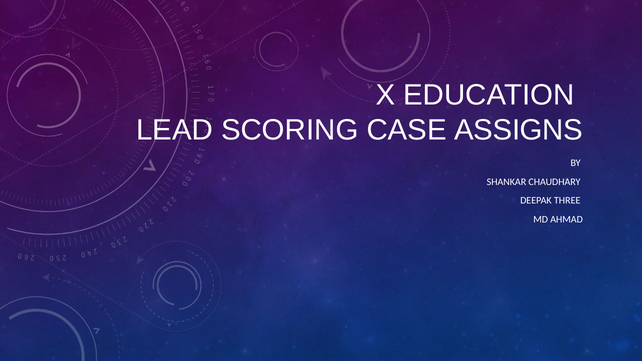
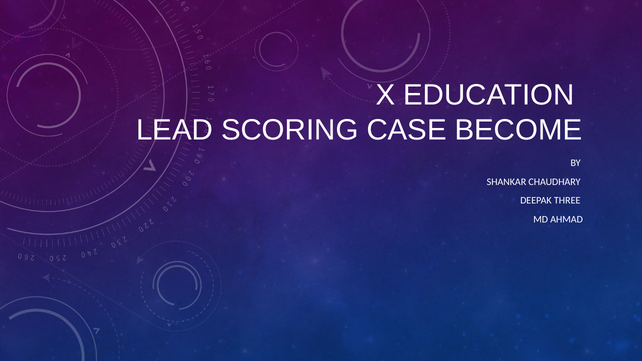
ASSIGNS: ASSIGNS -> BECOME (518, 130)
